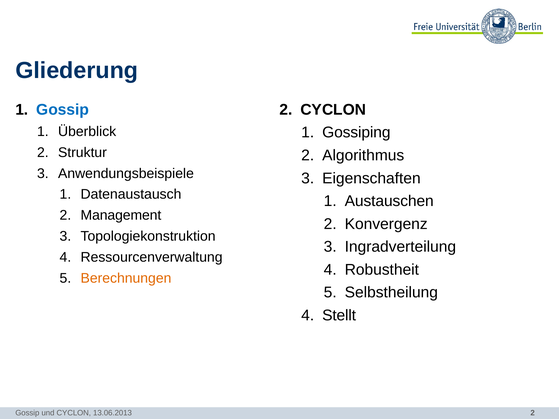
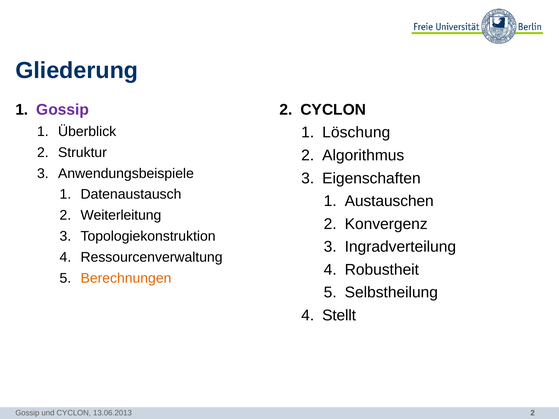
Gossip colour: blue -> purple (63, 110)
Gossiping: Gossiping -> Löschung (356, 133)
Management: Management -> Weiterleitung (121, 215)
